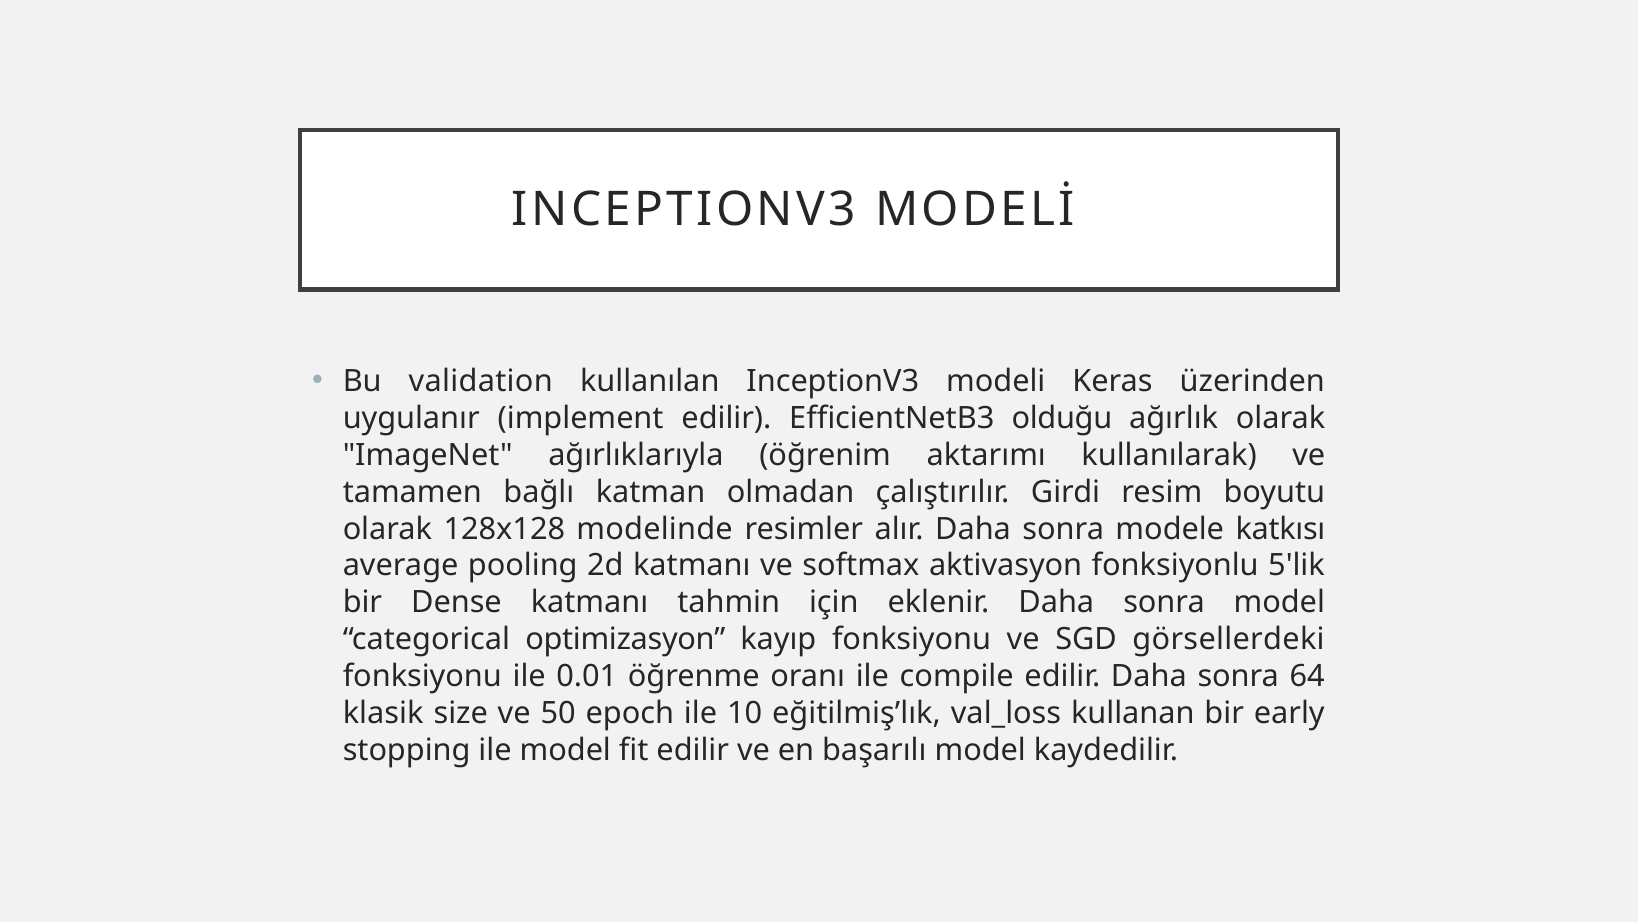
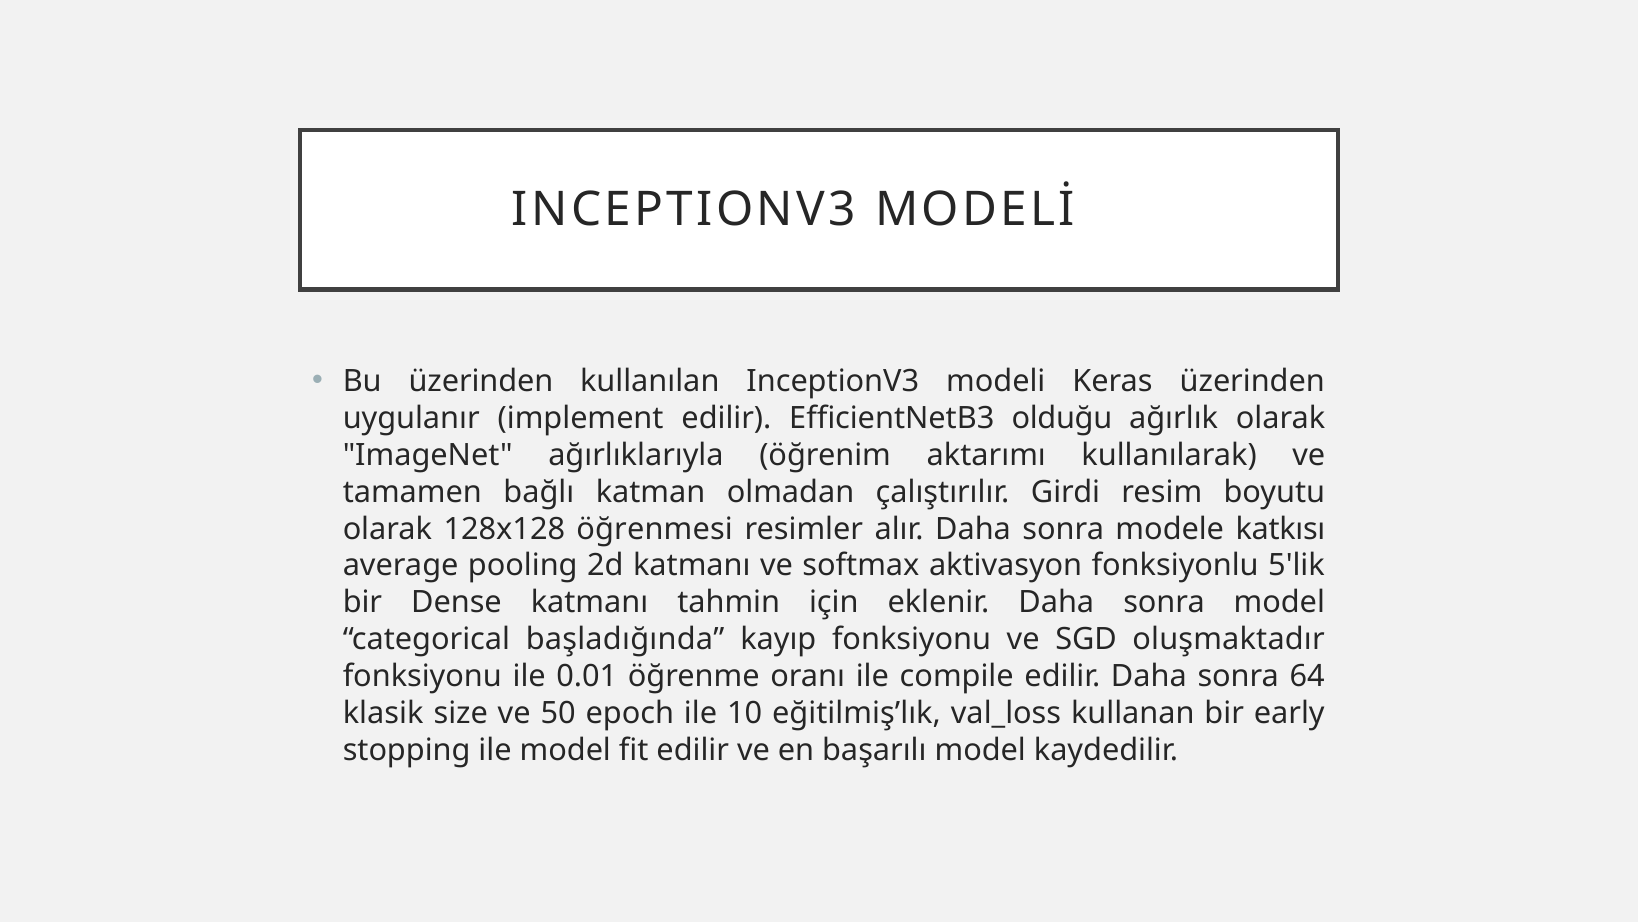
Bu validation: validation -> üzerinden (481, 381)
modelinde: modelinde -> öğrenmesi (655, 529)
optimizasyon: optimizasyon -> başladığında (625, 639)
görsellerdeki: görsellerdeki -> oluşmaktadır (1229, 639)
